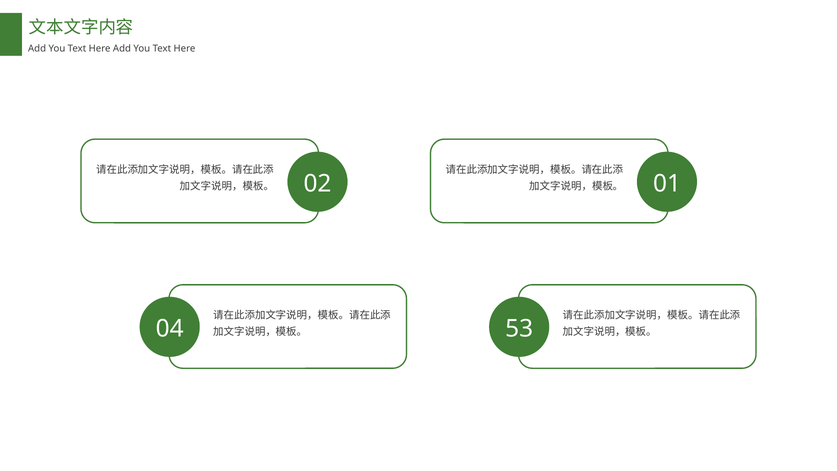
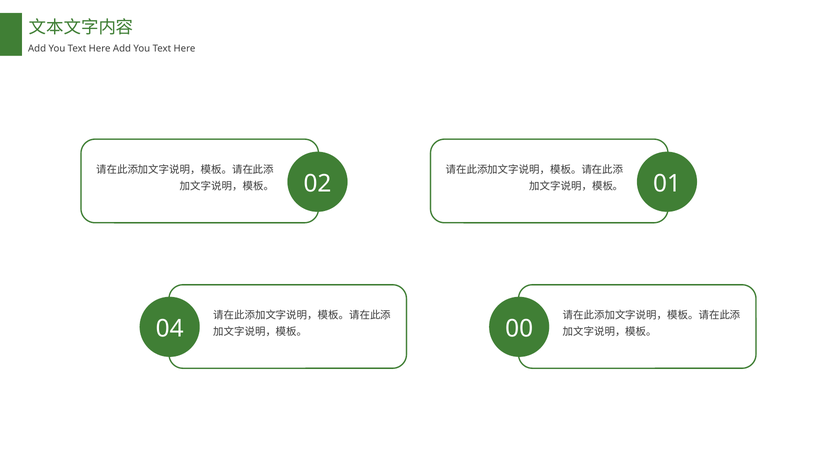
53: 53 -> 00 (519, 328)
